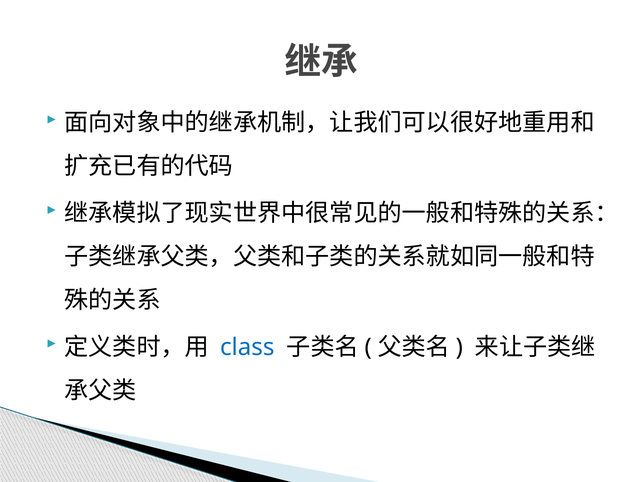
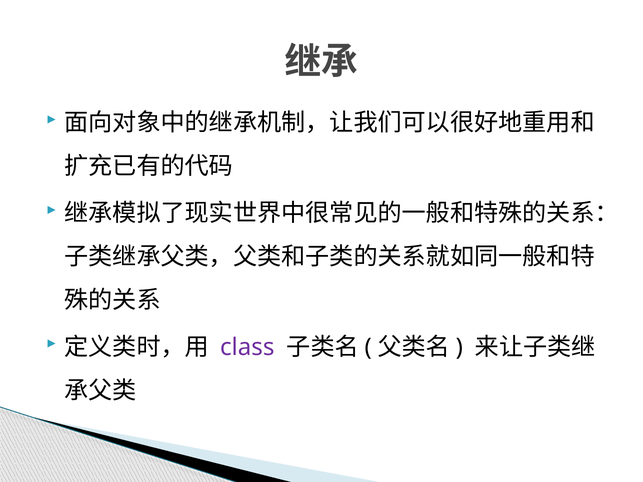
class colour: blue -> purple (247, 347)
